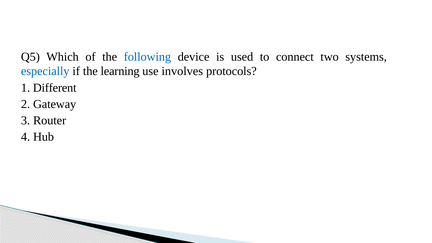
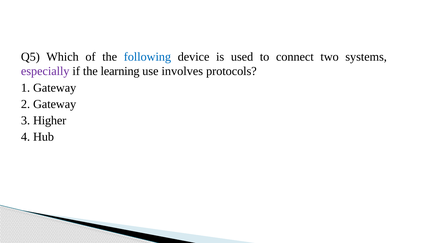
especially colour: blue -> purple (45, 71)
1 Different: Different -> Gateway (55, 88)
Router: Router -> Higher (50, 120)
